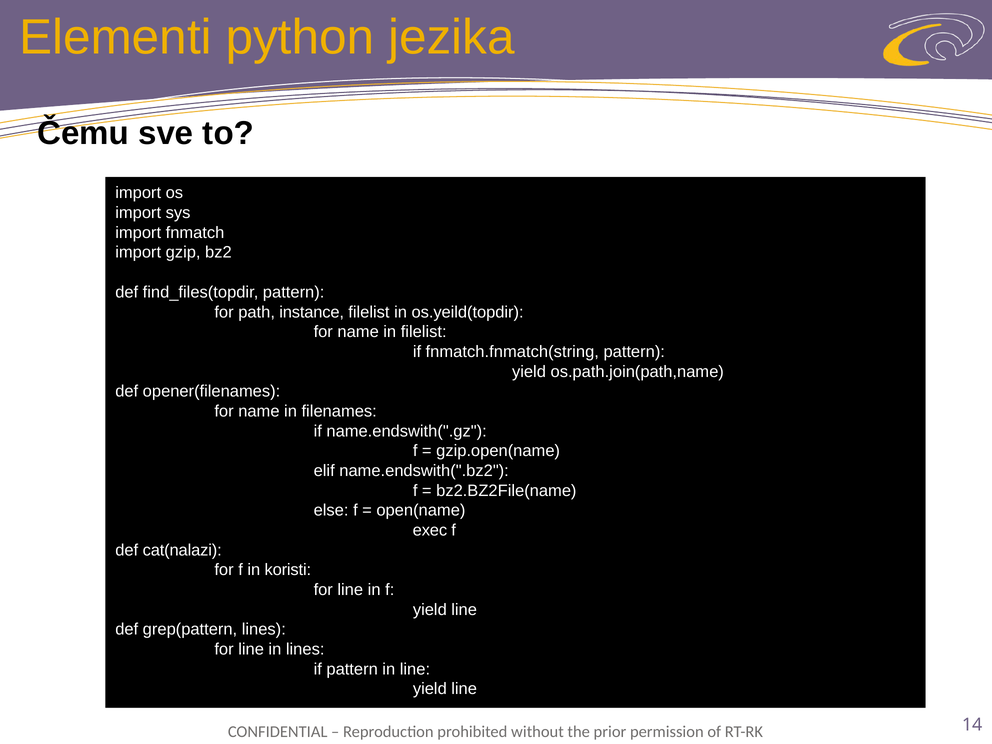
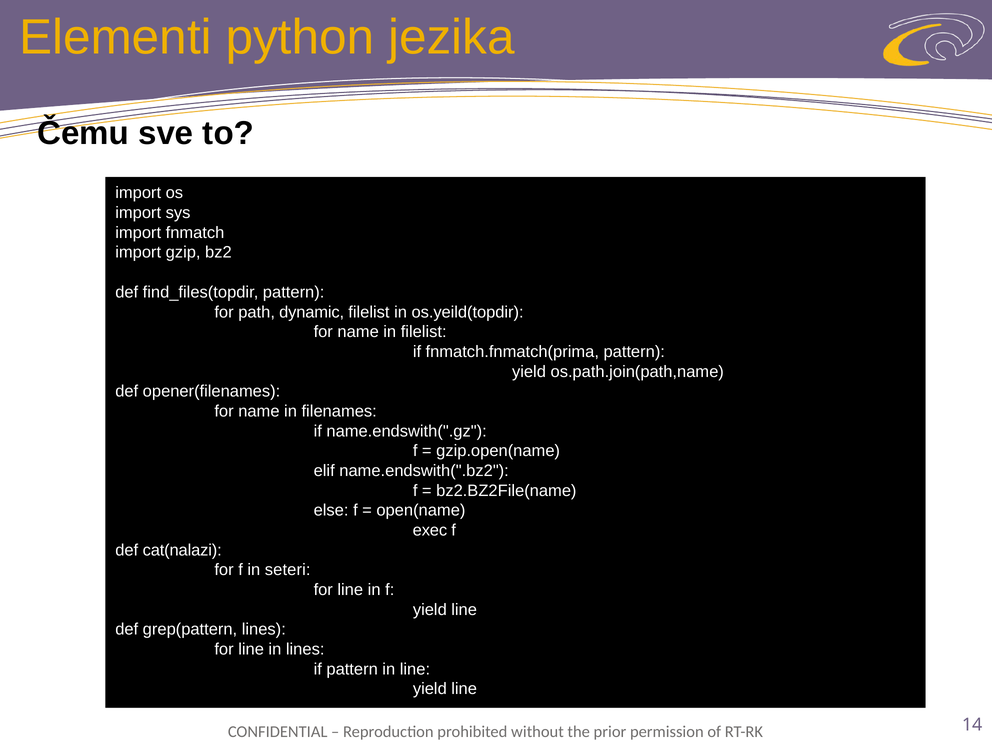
instance: instance -> dynamic (312, 312)
fnmatch.fnmatch(string: fnmatch.fnmatch(string -> fnmatch.fnmatch(prima (512, 352)
koristi: koristi -> seteri (288, 570)
